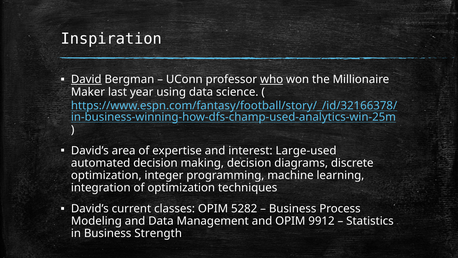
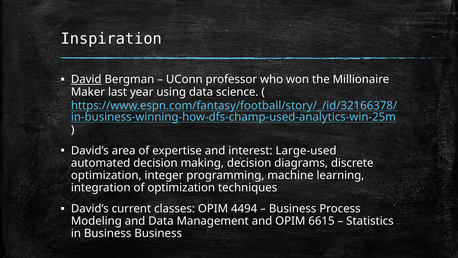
who underline: present -> none (272, 79)
5282: 5282 -> 4494 (244, 208)
9912: 9912 -> 6615 (321, 221)
Business Strength: Strength -> Business (158, 233)
